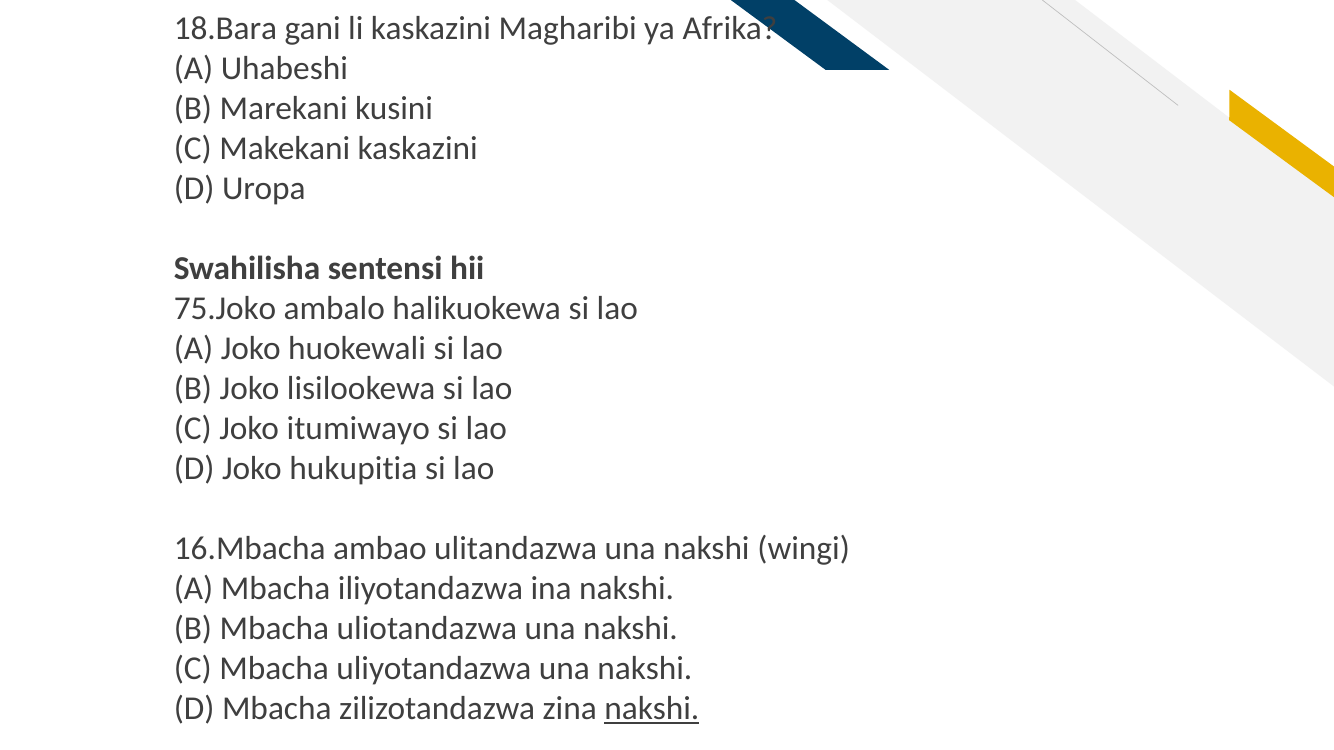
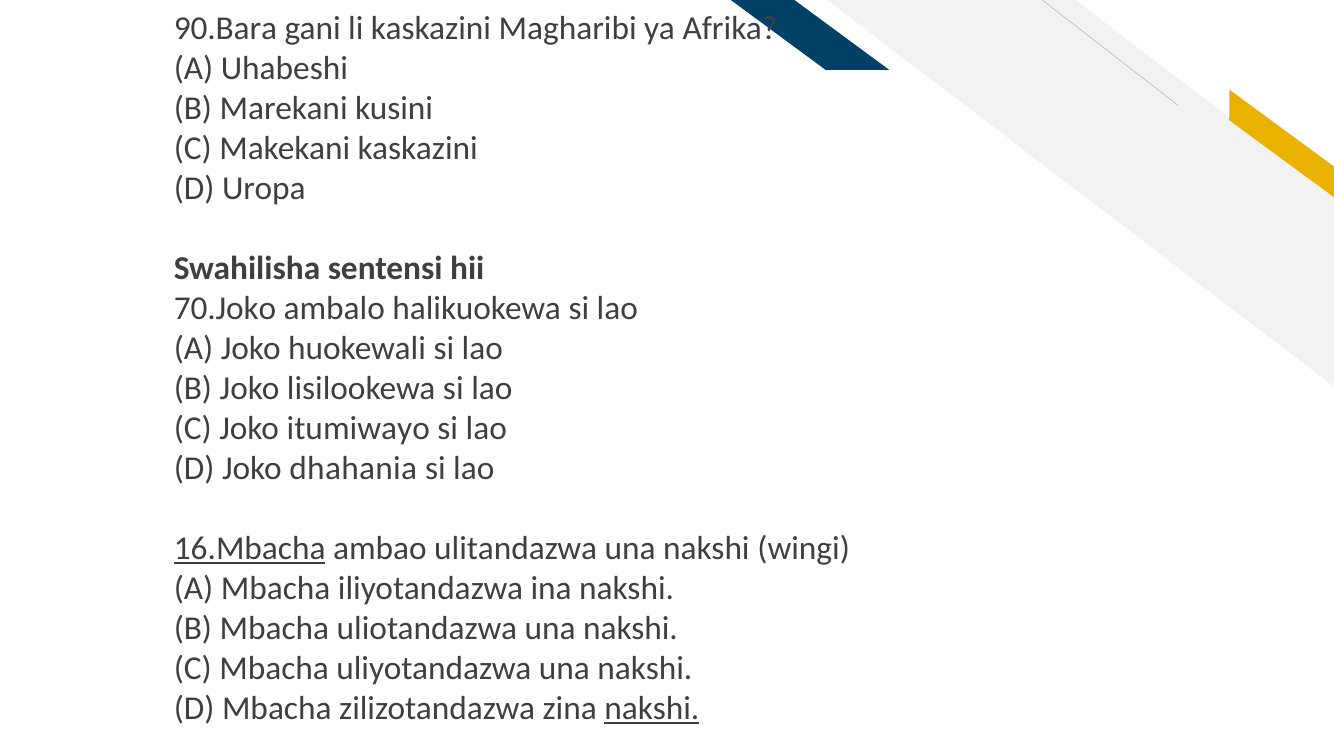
18.Bara: 18.Bara -> 90.Bara (225, 29)
75.Joko: 75.Joko -> 70.Joko (225, 309)
hukupitia: hukupitia -> dhahania (353, 469)
16.Mbacha underline: none -> present (250, 549)
